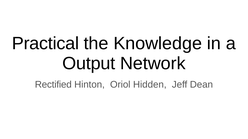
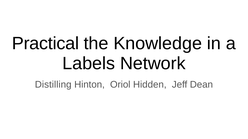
Output: Output -> Labels (89, 64)
Rectified: Rectified -> Distilling (53, 85)
